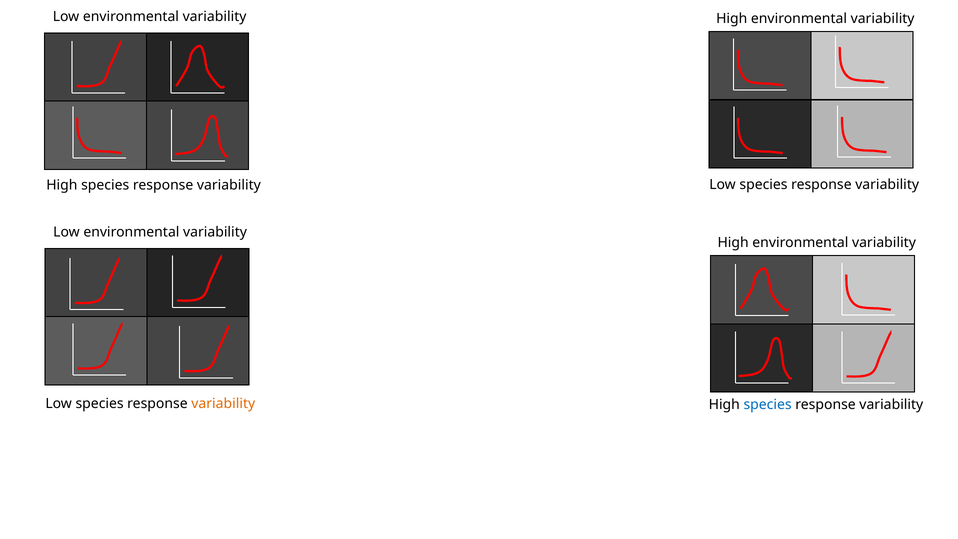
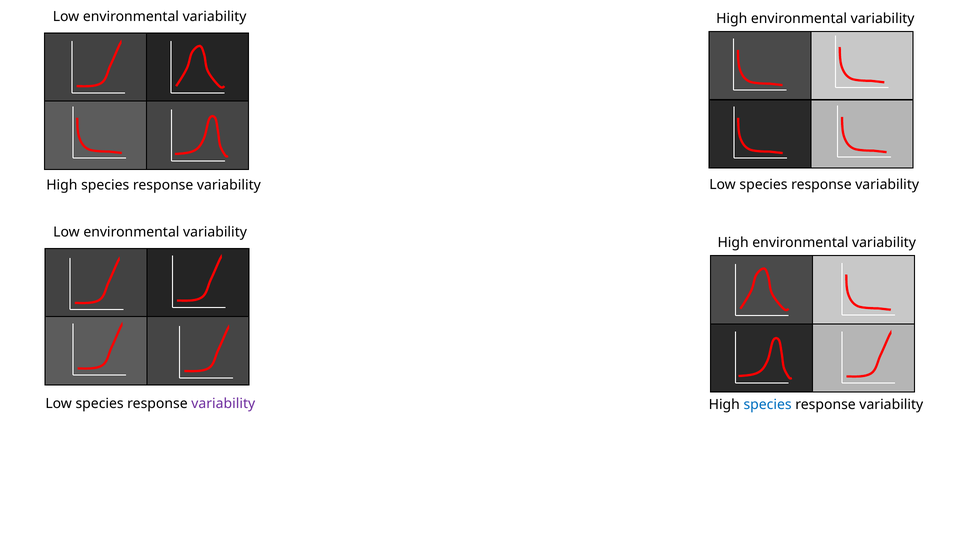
variability colour: orange -> purple (223, 403)
